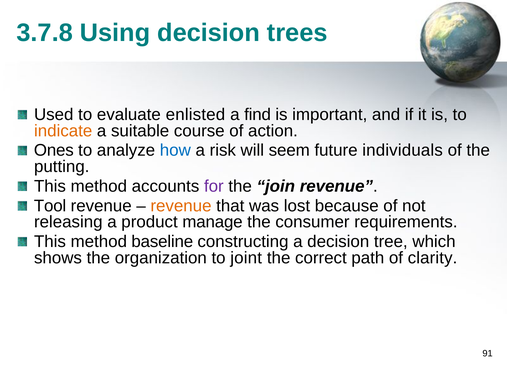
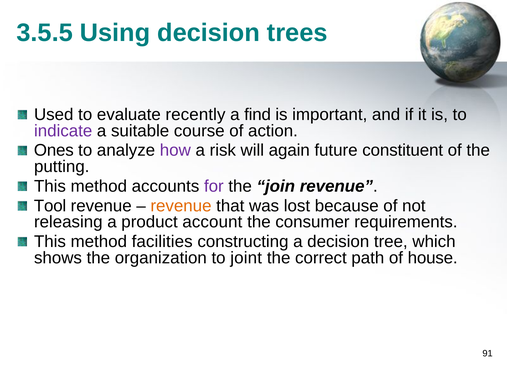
3.7.8: 3.7.8 -> 3.5.5 (45, 33)
enlisted: enlisted -> recently (195, 115)
indicate colour: orange -> purple (63, 131)
how colour: blue -> purple (175, 151)
seem: seem -> again (289, 151)
individuals: individuals -> constituent (403, 151)
manage: manage -> account (212, 222)
baseline: baseline -> facilities (162, 242)
clarity: clarity -> house (433, 258)
